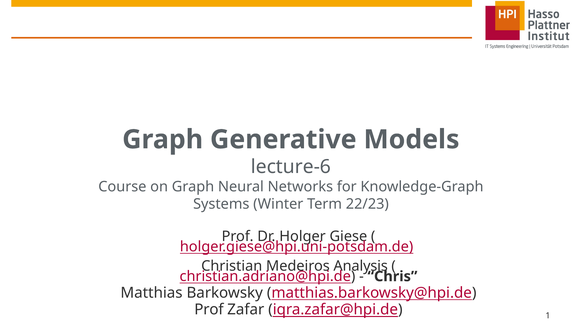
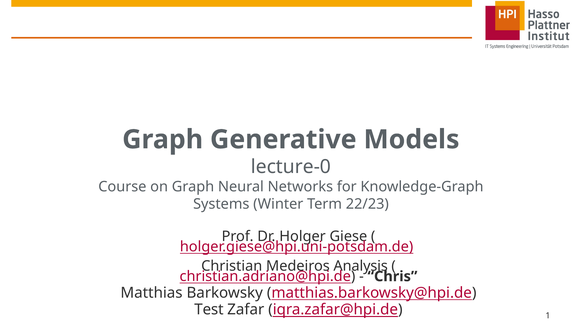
lecture-6: lecture-6 -> lecture-0 (291, 167)
Prof: Prof -> Test (209, 310)
